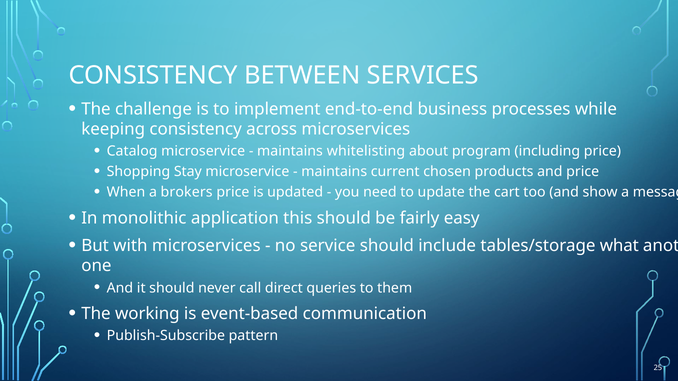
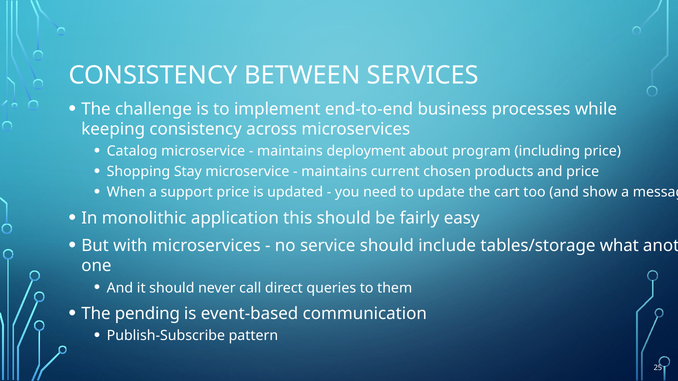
whitelisting: whitelisting -> deployment (366, 151)
brokers: brokers -> support (187, 192)
working: working -> pending (147, 314)
